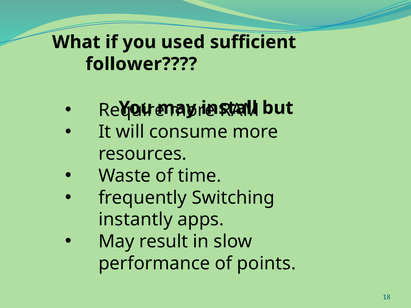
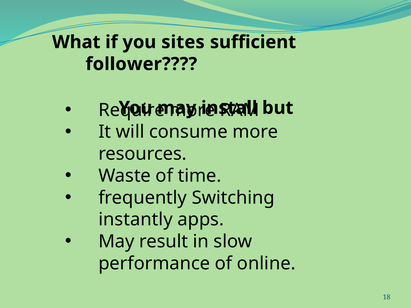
used: used -> sites (183, 42)
points: points -> online (266, 264)
